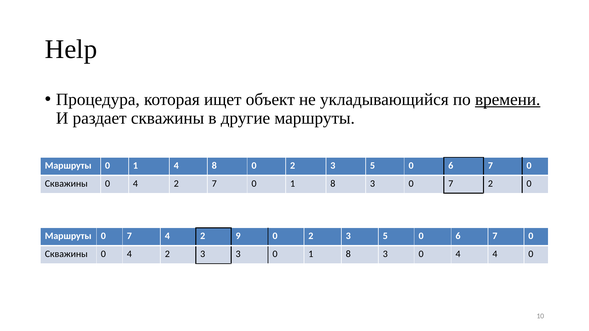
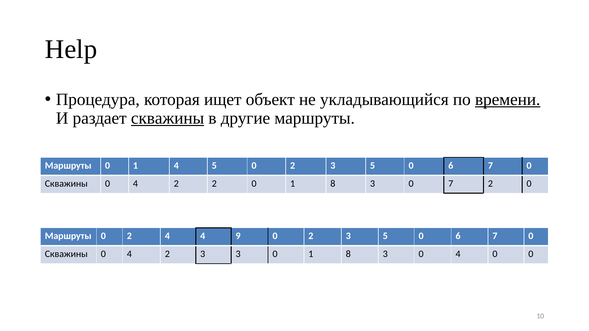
скважины underline: none -> present (168, 118)
4 8: 8 -> 5 (214, 166)
2 7: 7 -> 2 (214, 184)
Маршруты 0 7: 7 -> 2 (129, 236)
2: 2 -> 4 (203, 236)
4 4: 4 -> 0 (495, 254)
